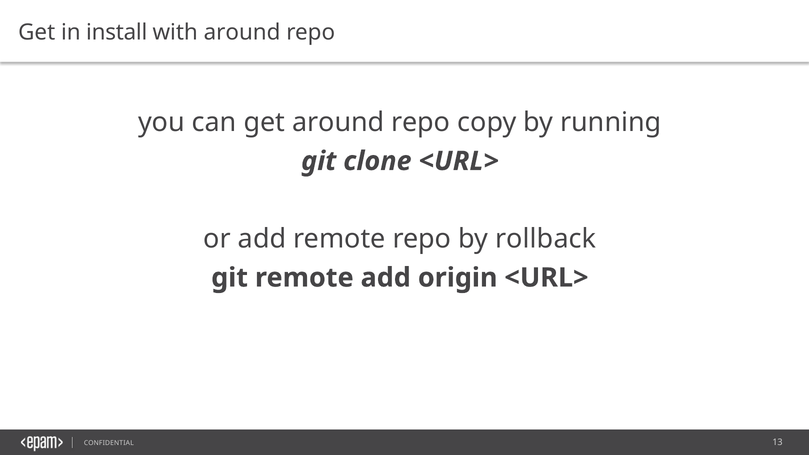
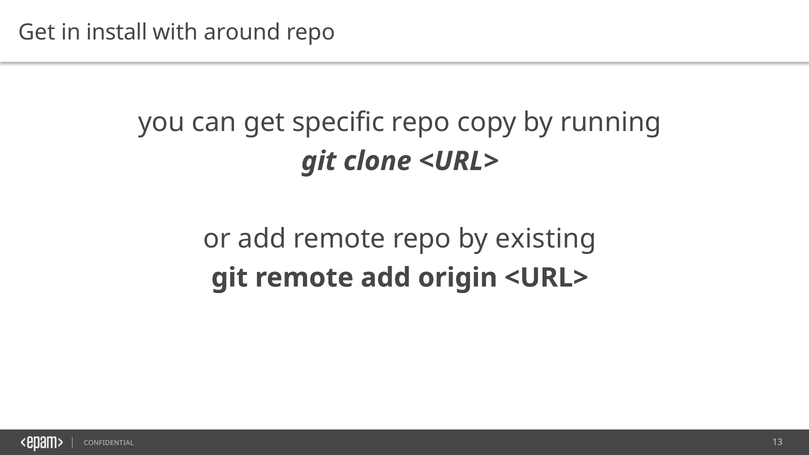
get around: around -> specific (338, 122)
rollback: rollback -> existing (546, 239)
